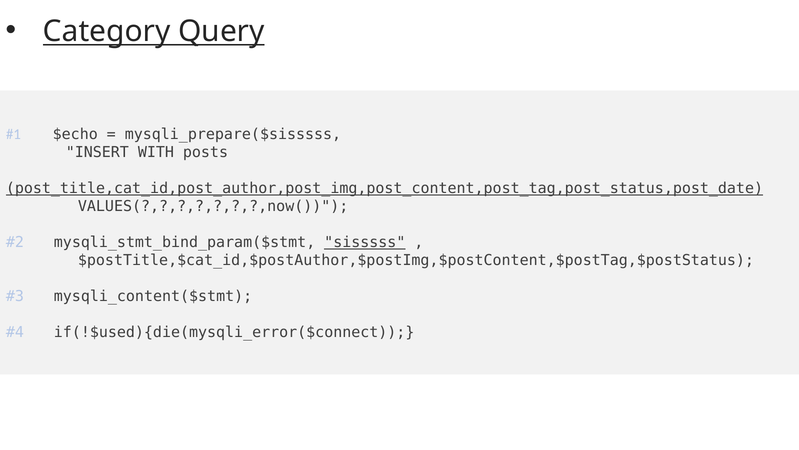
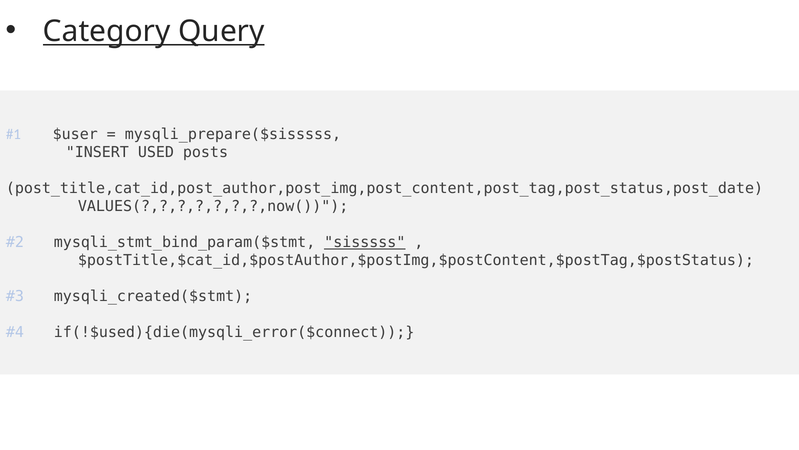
$echo: $echo -> $user (75, 134)
WITH: WITH -> USED (156, 152)
post_title,cat_id,post_author,post_img,post_content,post_tag,post_status,post_date underline: present -> none (384, 188)
mysqli_content($stmt: mysqli_content($stmt -> mysqli_created($stmt (153, 296)
